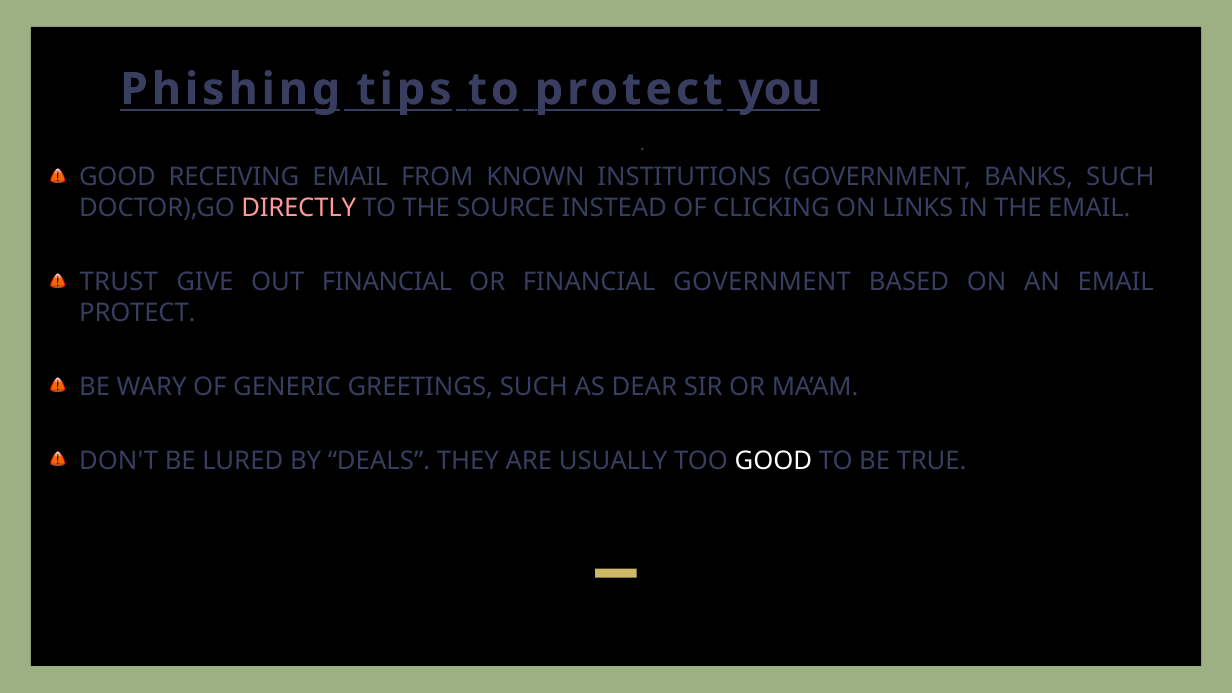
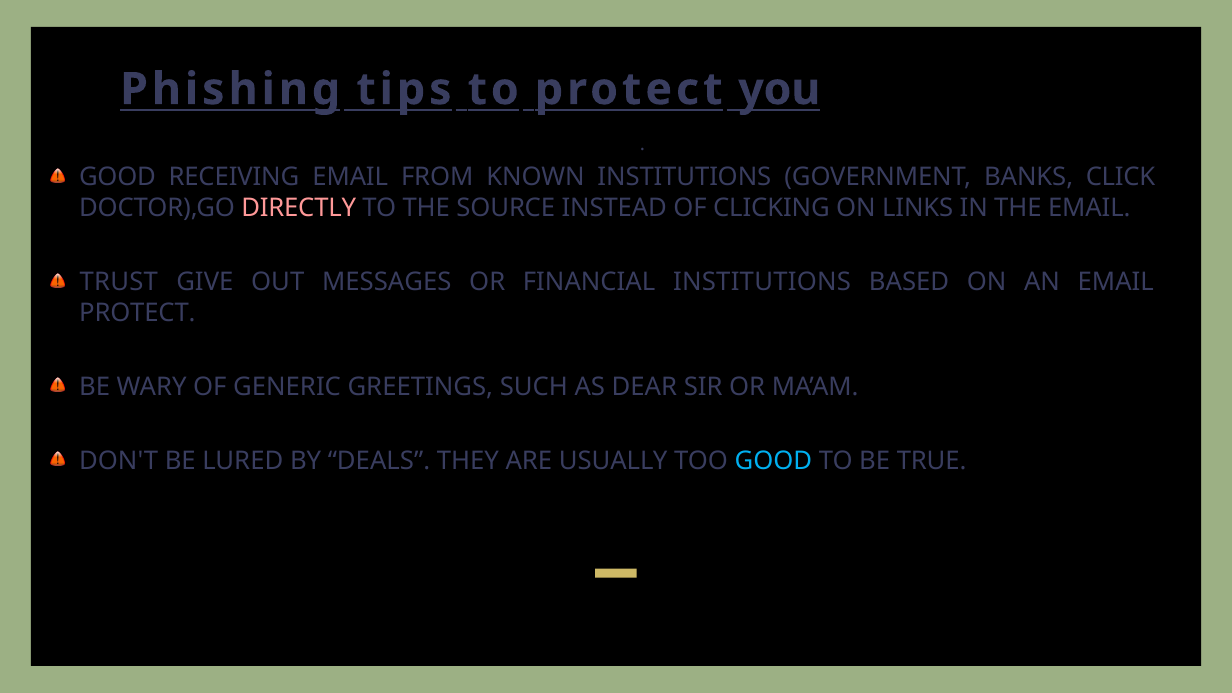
BANKS SUCH: SUCH -> CLICK (1121, 177)
OUT FINANCIAL: FINANCIAL -> MESSAGES (387, 282)
FINANCIAL GOVERNMENT: GOVERNMENT -> INSTITUTIONS (762, 282)
GOOD colour: white -> light blue (773, 461)
